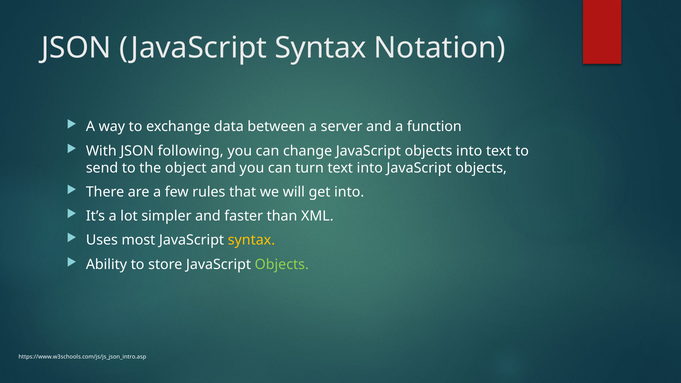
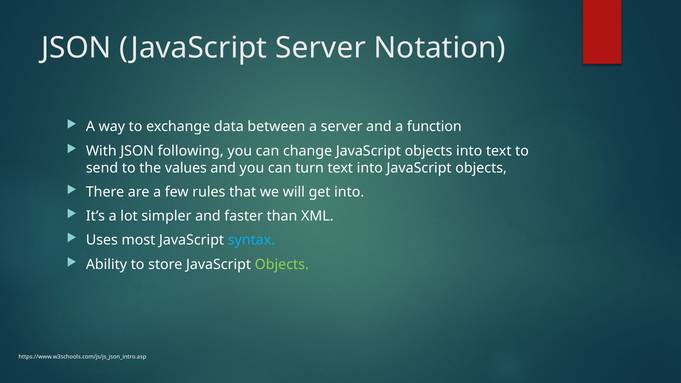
JSON JavaScript Syntax: Syntax -> Server (320, 48)
object: object -> values (186, 168)
syntax colour: yellow -> light blue (251, 240)
